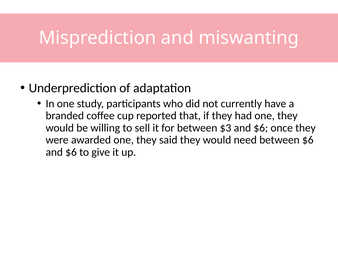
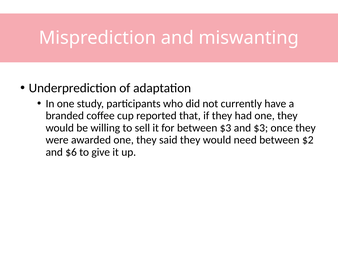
$3 and $6: $6 -> $3 (261, 128)
between $6: $6 -> $2 (308, 140)
